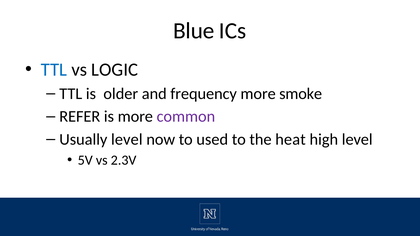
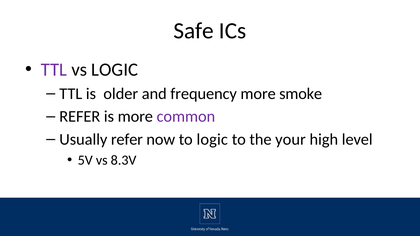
Blue: Blue -> Safe (194, 31)
TTL colour: blue -> purple (54, 70)
Usually level: level -> refer (127, 140)
to used: used -> logic (212, 140)
heat: heat -> your (291, 140)
2.3V: 2.3V -> 8.3V (124, 160)
